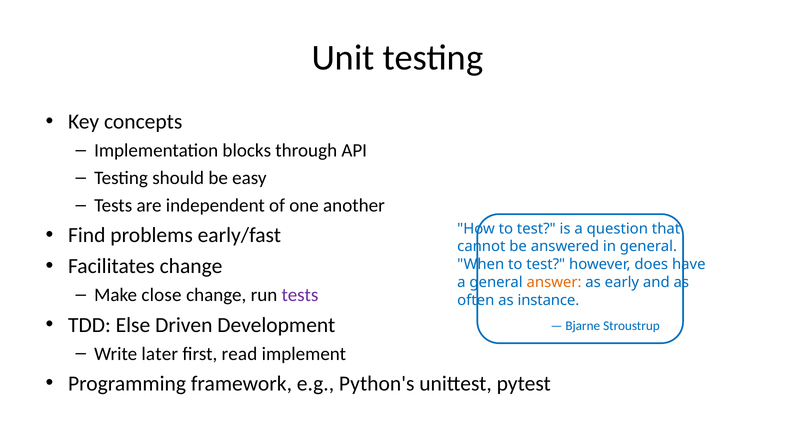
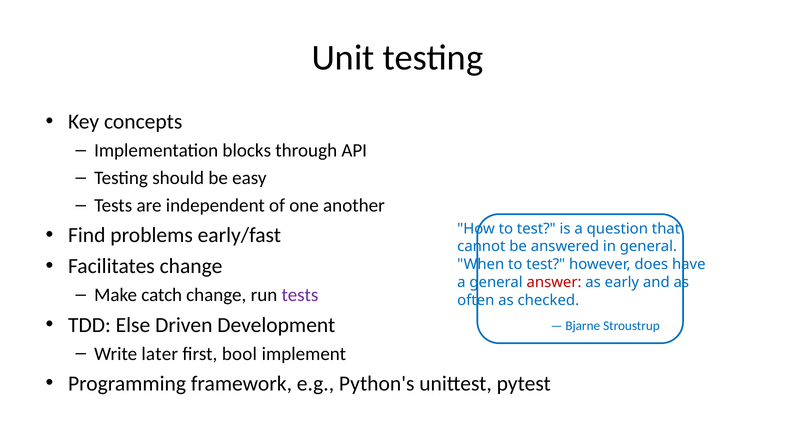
answer colour: orange -> red (554, 282)
close: close -> catch (162, 295)
instance: instance -> checked (548, 300)
read: read -> bool (239, 354)
